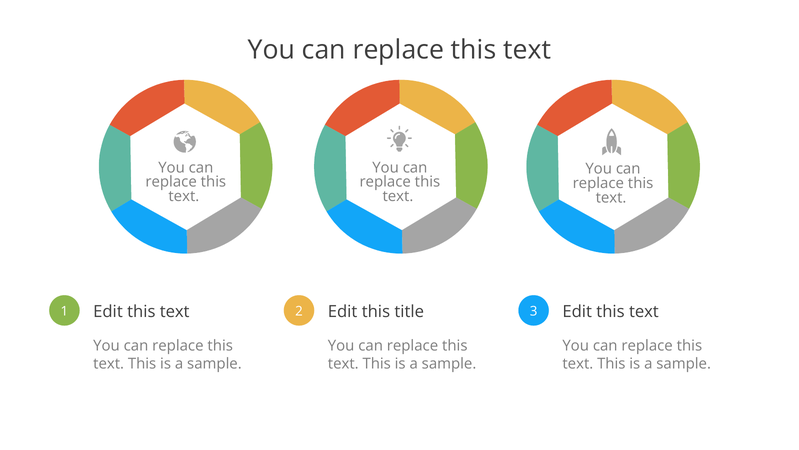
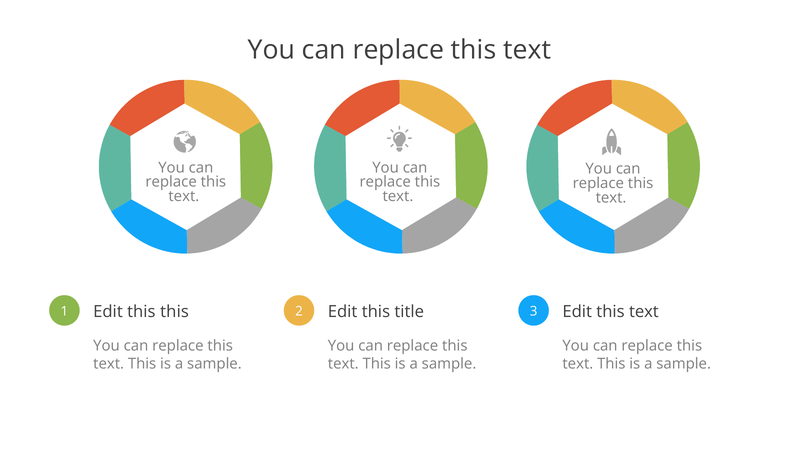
text: text -> this (175, 311)
